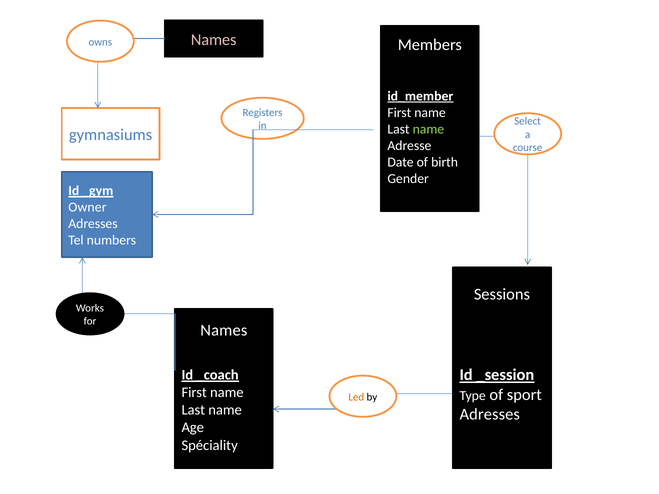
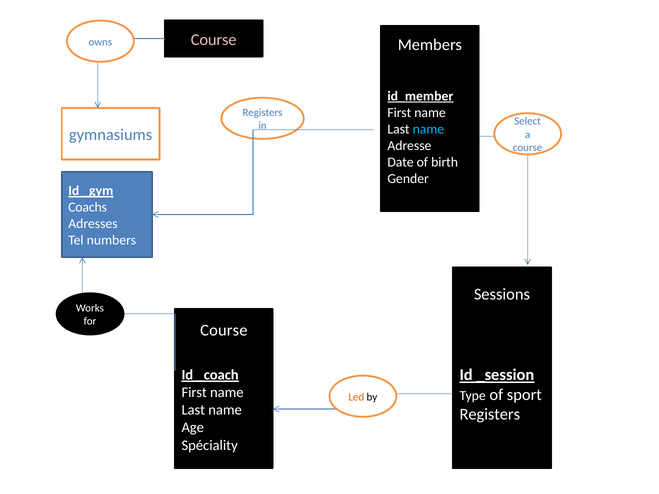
Names: Names -> Course (214, 40)
name colour: light green -> light blue (428, 129)
Owner: Owner -> Coachs (88, 207)
Names: Names -> Course (224, 331)
Adresses: Adresses -> Registers (490, 415)
